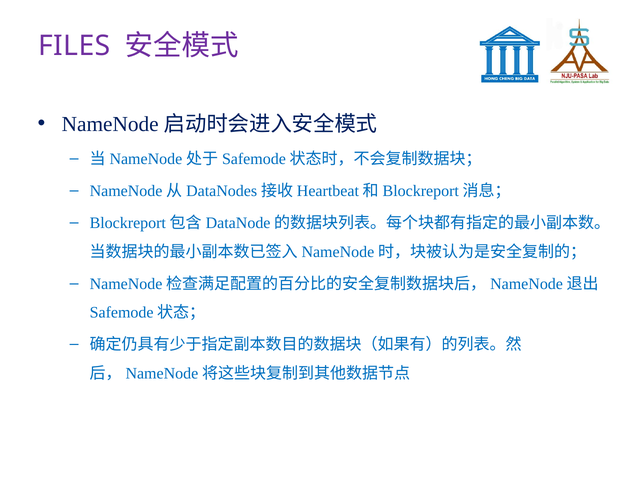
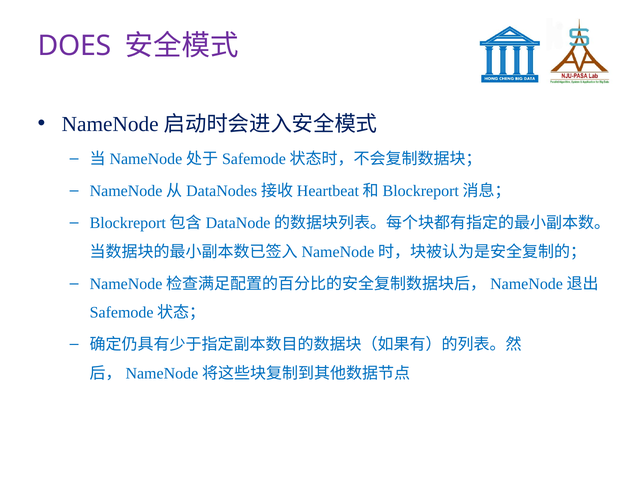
FILES: FILES -> DOES (75, 46)
